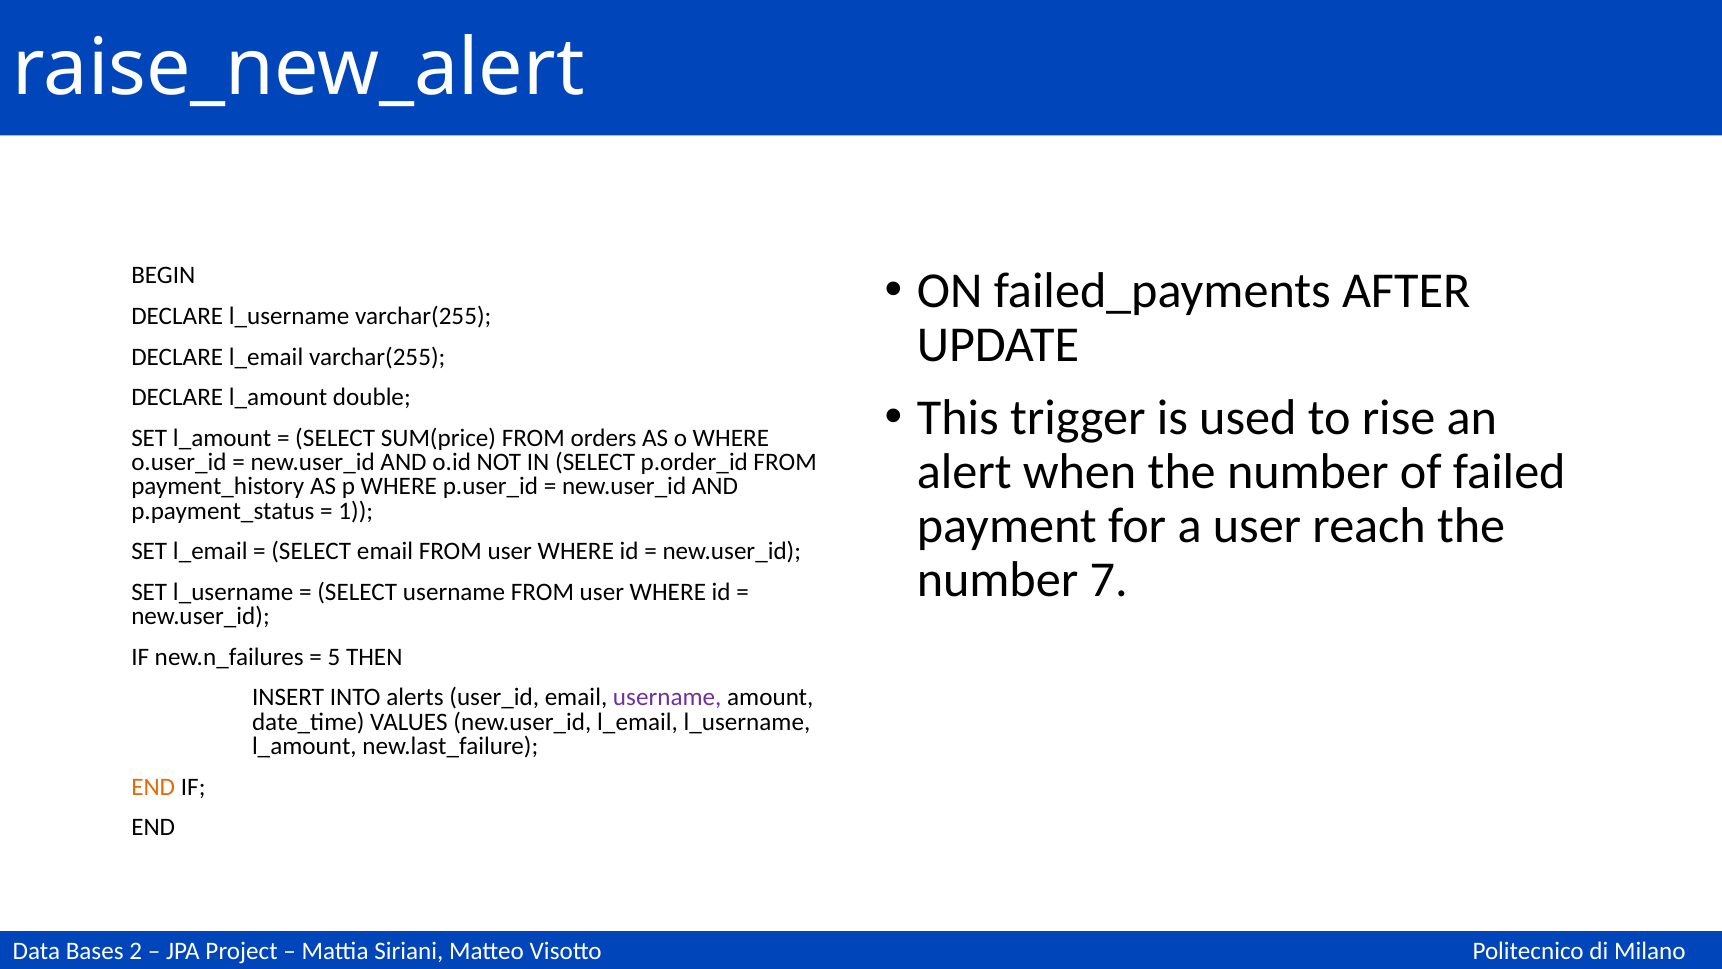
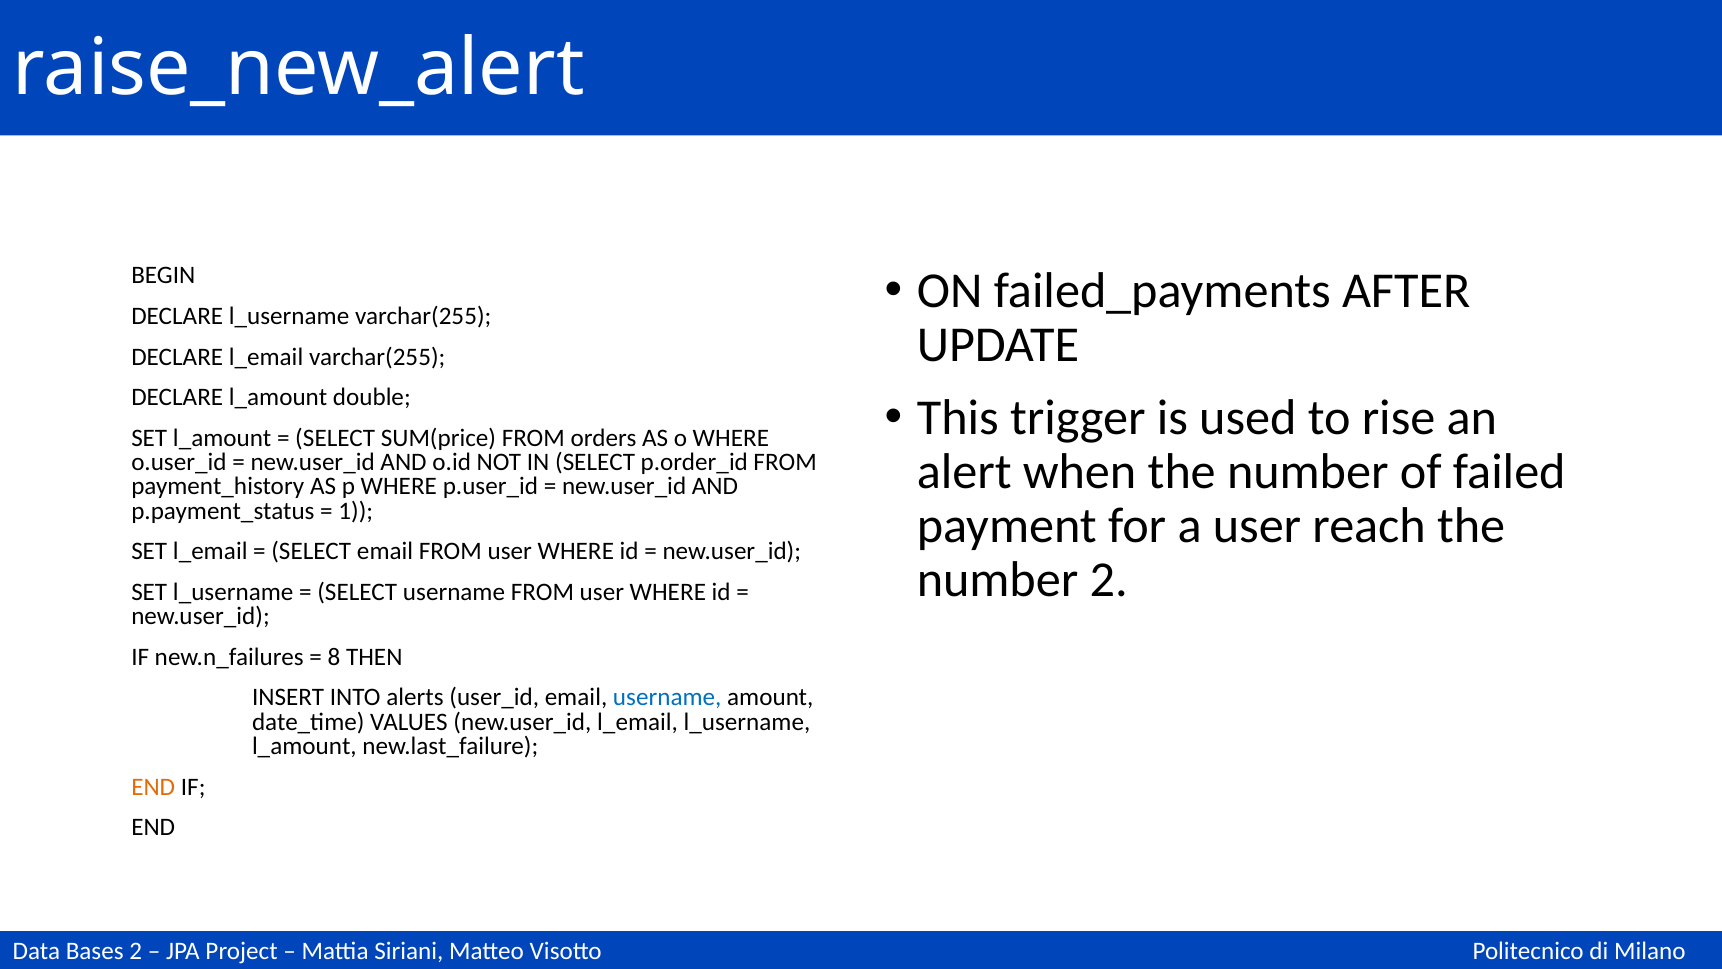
number 7: 7 -> 2 (1109, 580)
5: 5 -> 8 (334, 657)
username colour: purple -> blue (667, 697)
